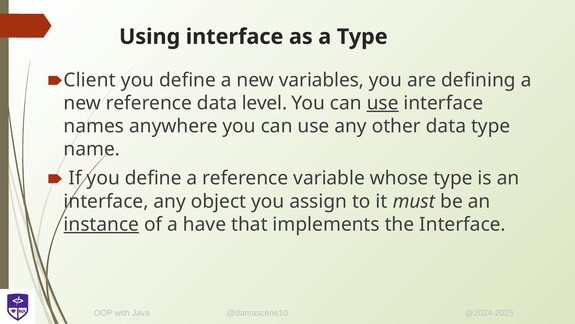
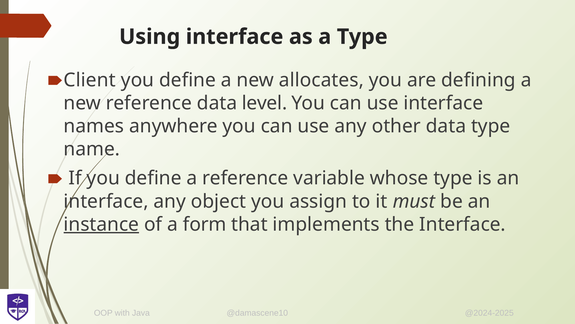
variables: variables -> allocates (321, 80)
use underline: present -> none (383, 103)
have: have -> form (205, 224)
